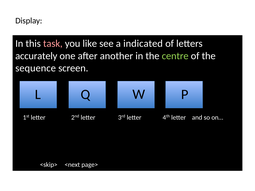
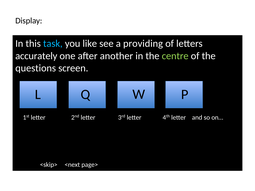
task colour: pink -> light blue (53, 44)
indicated: indicated -> providing (143, 44)
sequence: sequence -> questions (36, 68)
